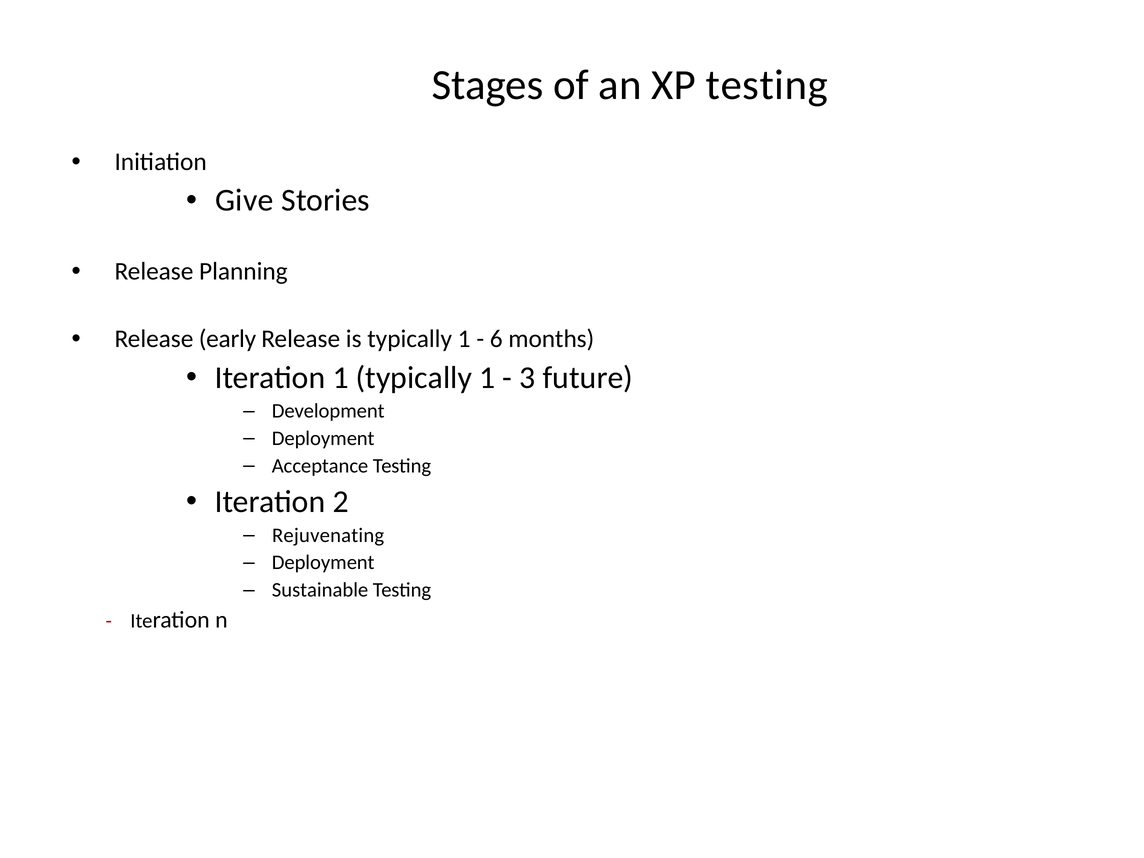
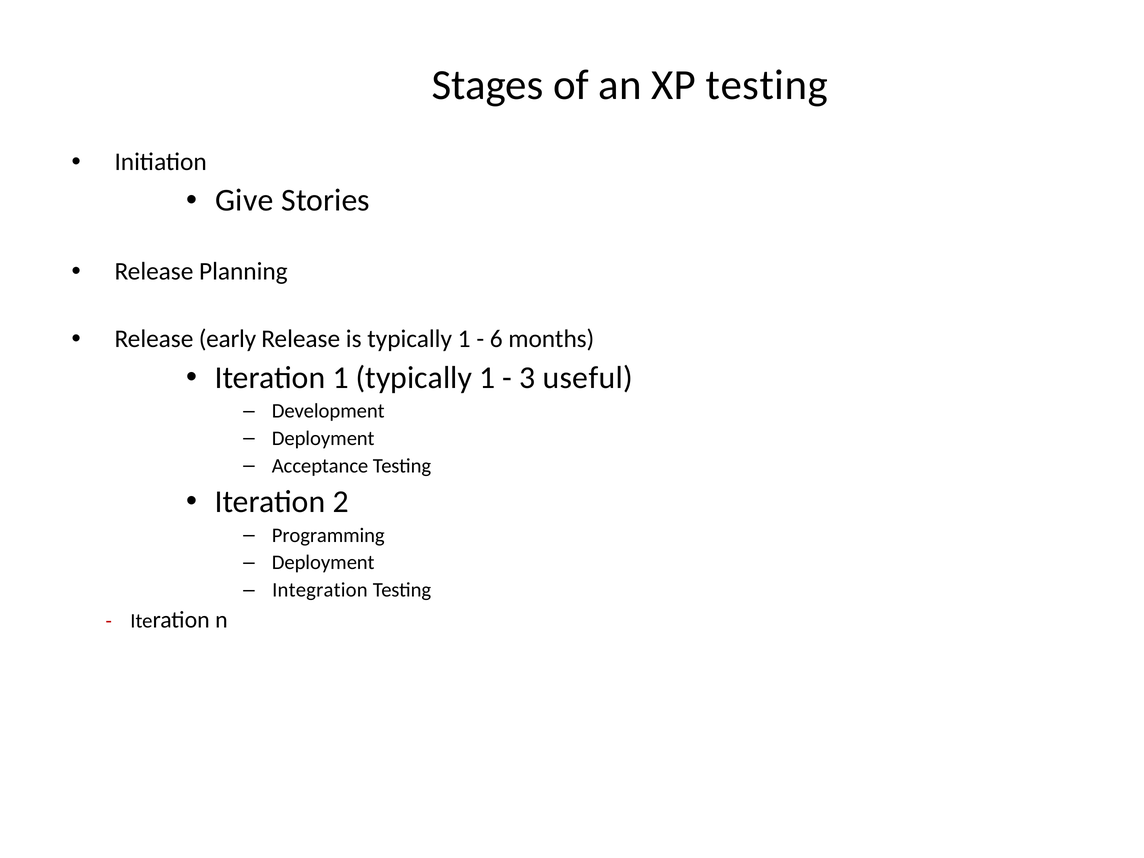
future: future -> useful (588, 378)
Rejuvenating: Rejuvenating -> Programming (328, 535)
Sustainable: Sustainable -> Integration (320, 590)
